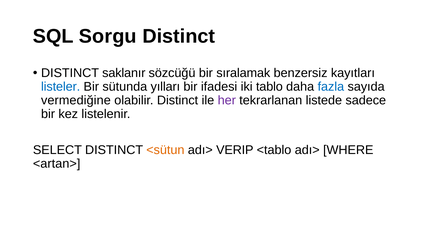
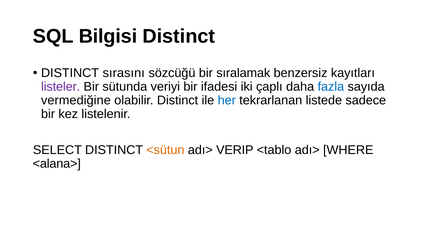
Sorgu: Sorgu -> Bilgisi (108, 36)
saklanır: saklanır -> sırasını (124, 73)
listeler colour: blue -> purple (61, 87)
yılları: yılları -> veriyi (165, 87)
tablo: tablo -> çaplı (269, 87)
her colour: purple -> blue (227, 100)
<artan>: <artan> -> <alana> (57, 164)
